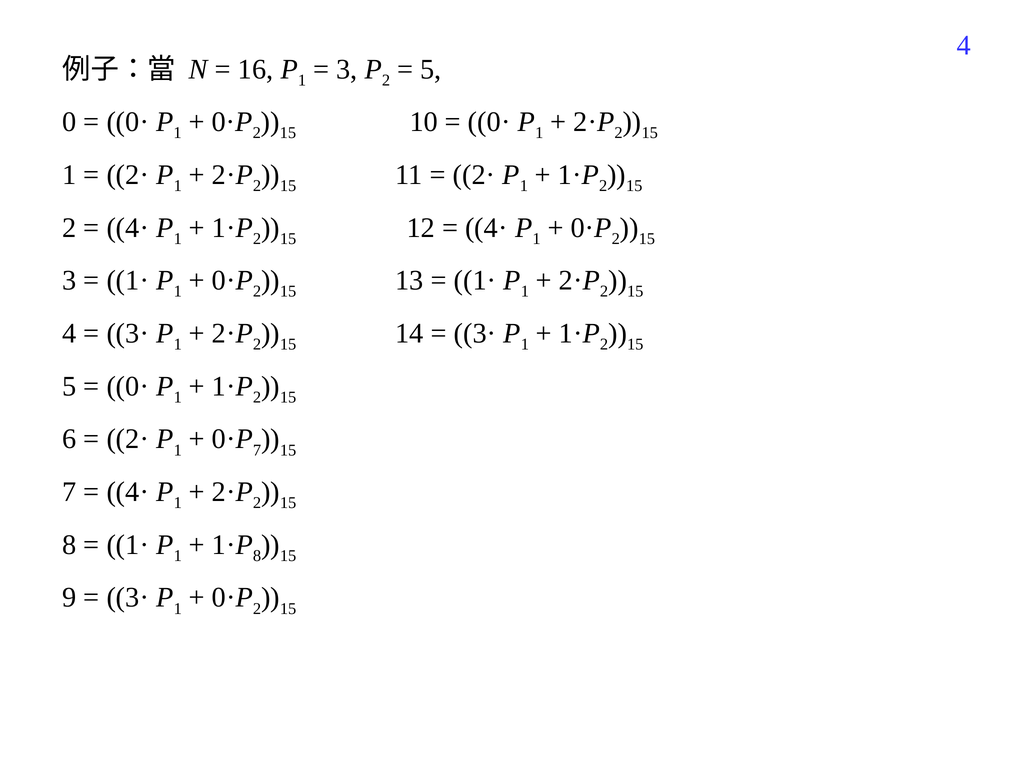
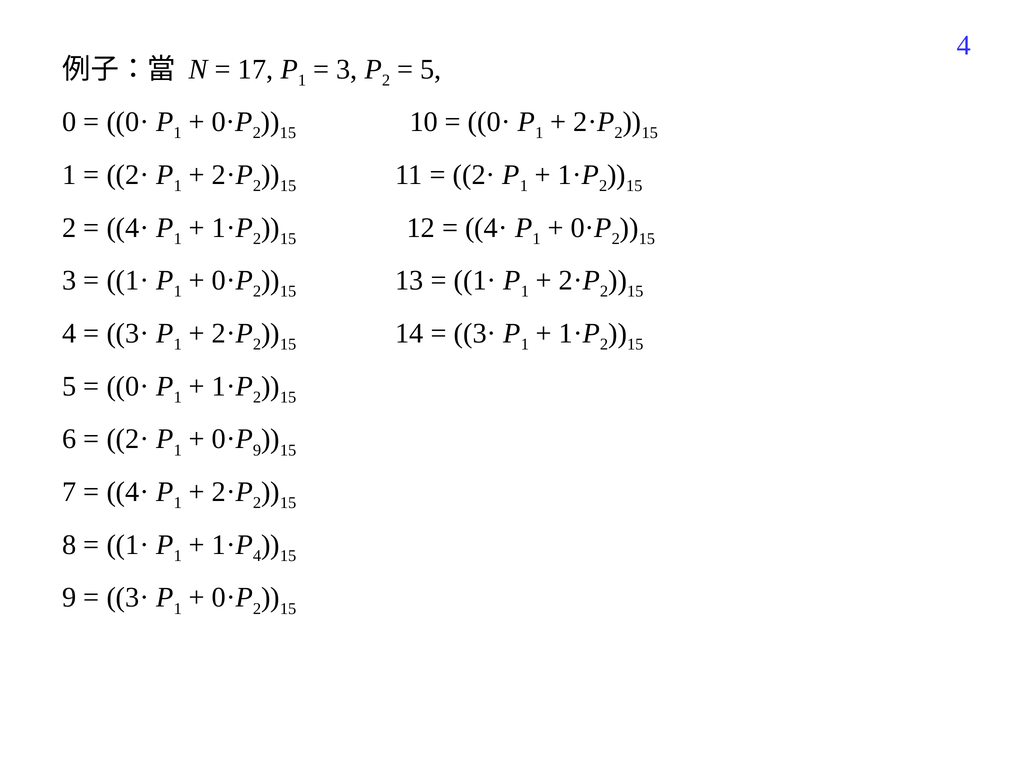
16: 16 -> 17 (256, 69)
7: 7 -> 9 (257, 450)
8: 8 -> 4 (257, 556)
